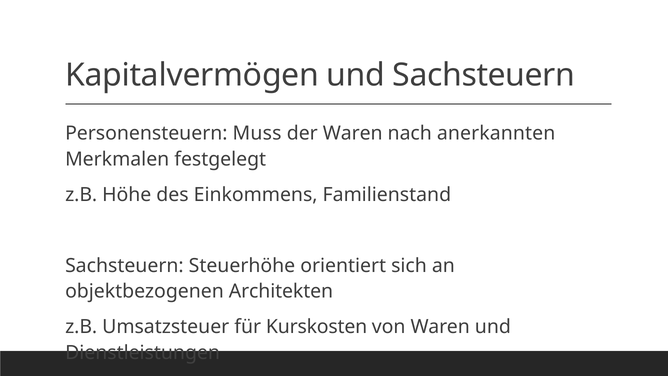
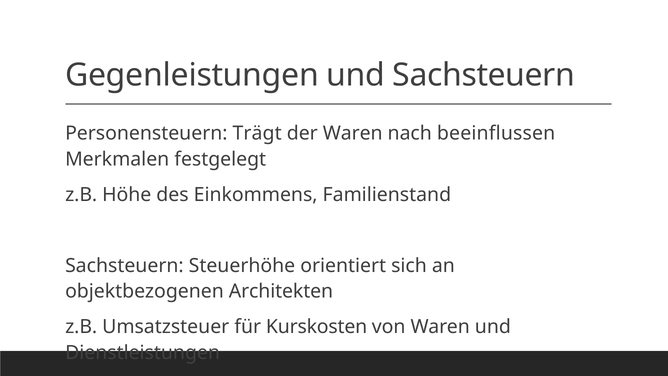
Kapitalvermögen: Kapitalvermögen -> Gegenleistungen (192, 75)
Muss: Muss -> Trägt (257, 133)
anerkannten: anerkannten -> beeinflussen (496, 133)
